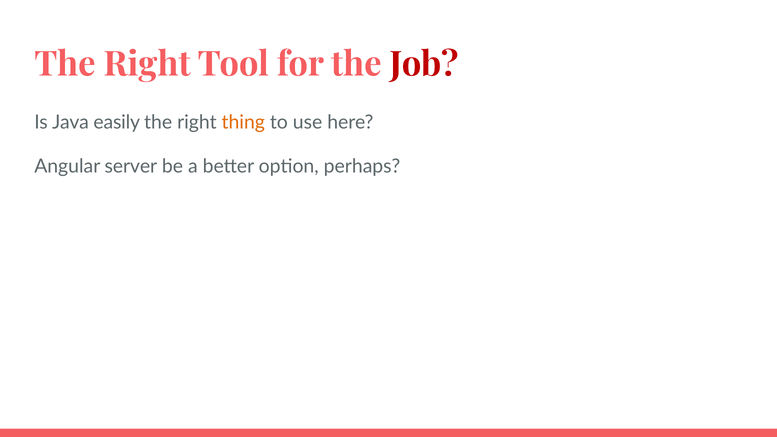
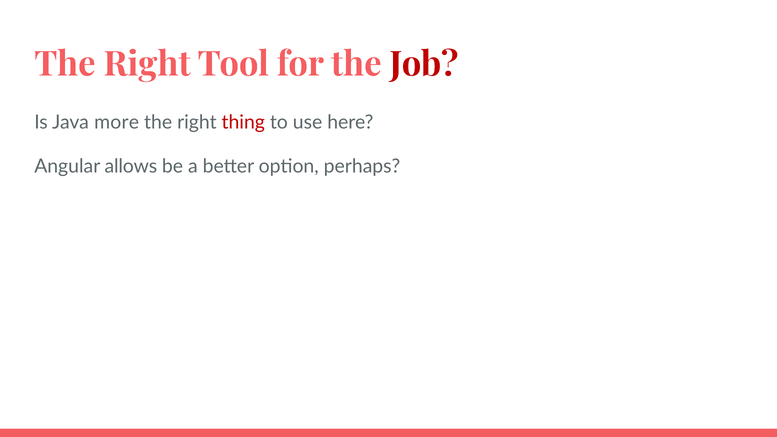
easily: easily -> more (117, 122)
thing colour: orange -> red (243, 122)
server: server -> allows (131, 166)
